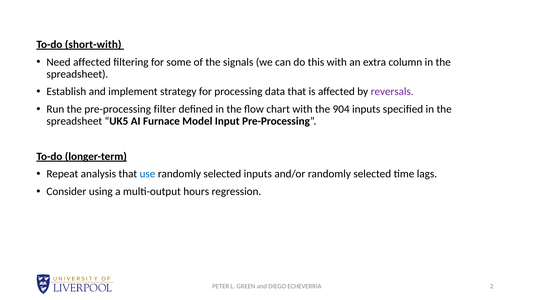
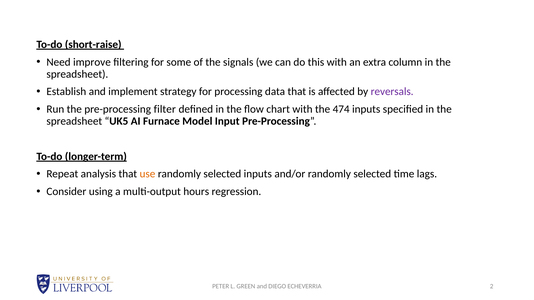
short-with: short-with -> short-raise (93, 45)
Need affected: affected -> improve (92, 62)
904: 904 -> 474 (341, 109)
use colour: blue -> orange (147, 174)
